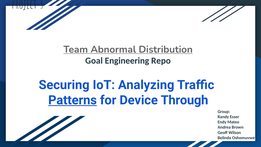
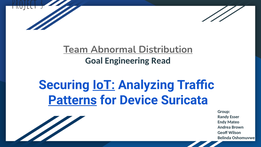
Repo: Repo -> Read (161, 61)
IoT underline: none -> present (104, 85)
Through: Through -> Suricata (184, 100)
